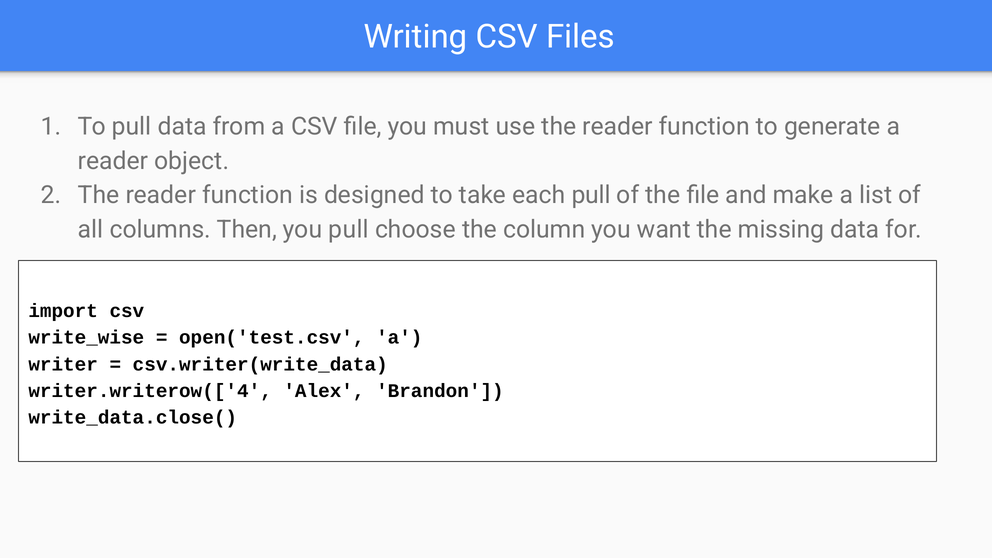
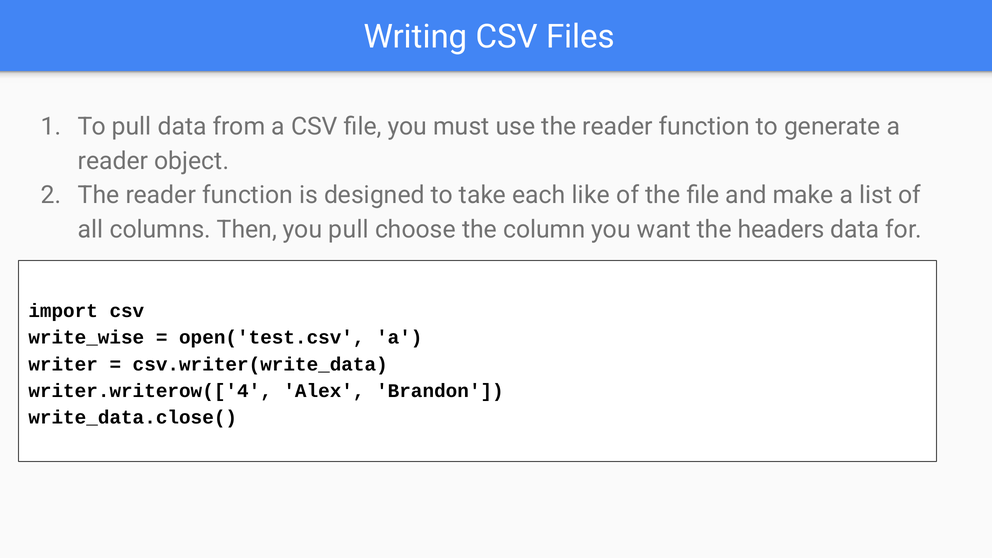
each pull: pull -> like (591, 195)
missing: missing -> headers (781, 229)
